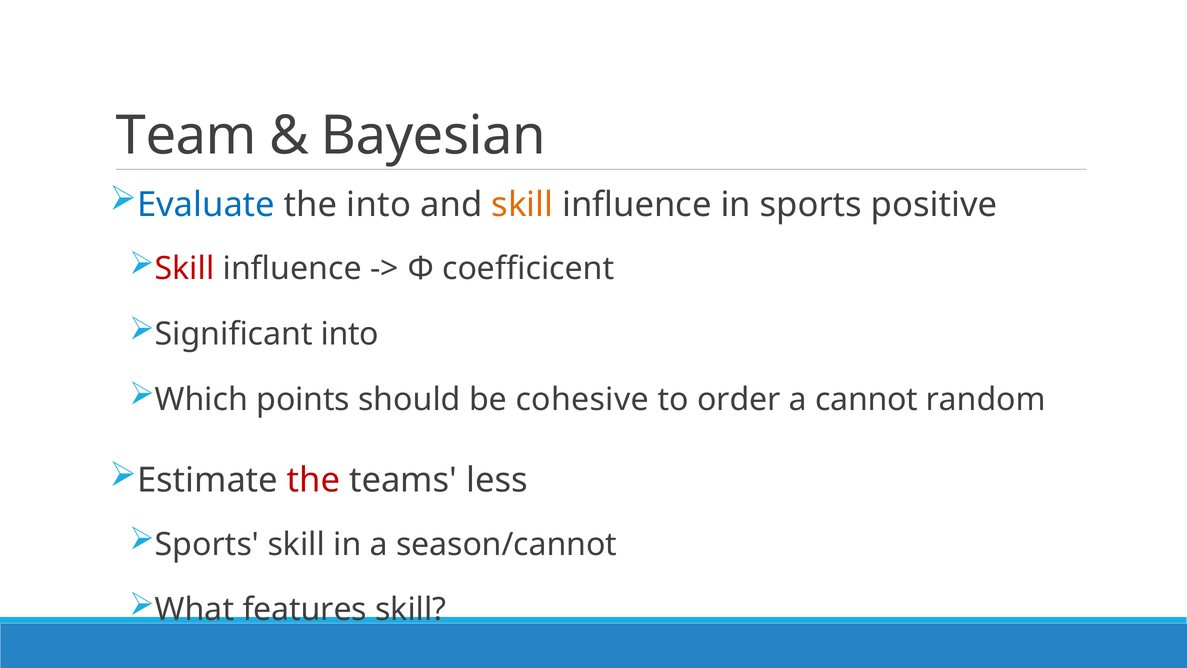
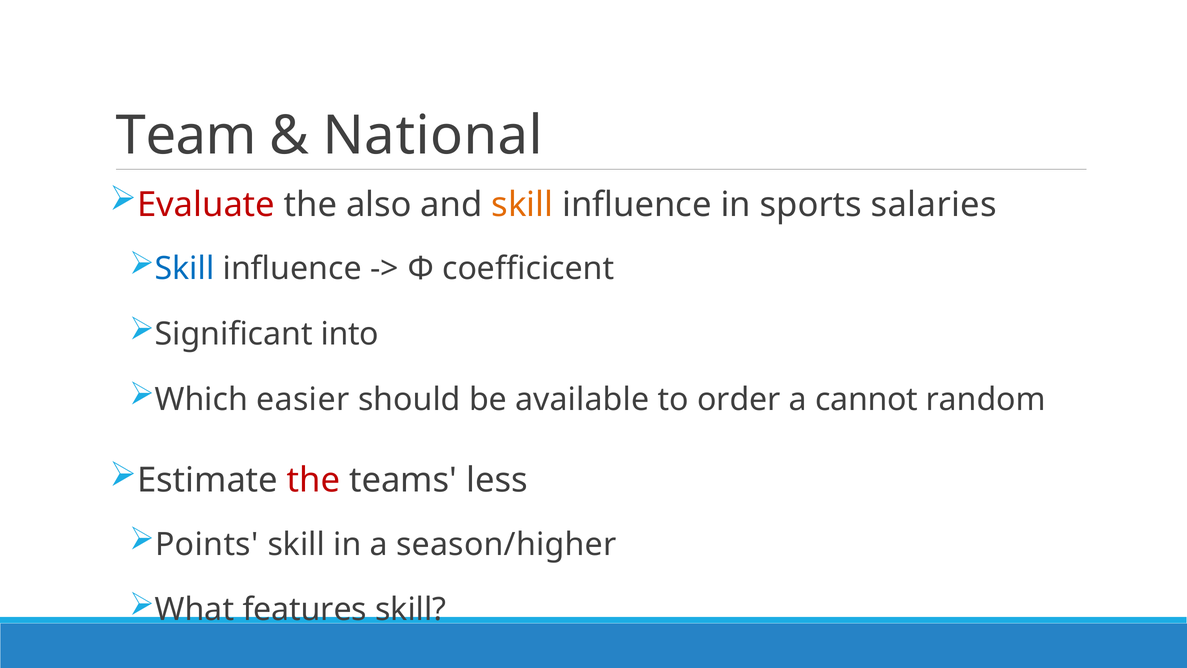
Bayesian: Bayesian -> National (433, 136)
Evaluate colour: blue -> red (206, 205)
the into: into -> also (379, 205)
positive: positive -> salaries (934, 205)
Skill colour: red -> blue (185, 269)
points: points -> easier (303, 399)
cohesive: cohesive -> available (582, 399)
Sports: Sports -> Points (207, 544)
season/cannot: season/cannot -> season/higher (506, 544)
